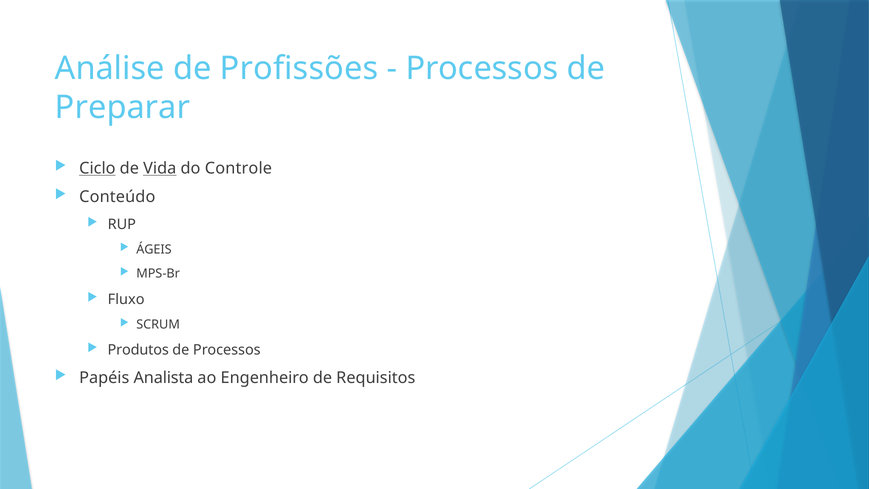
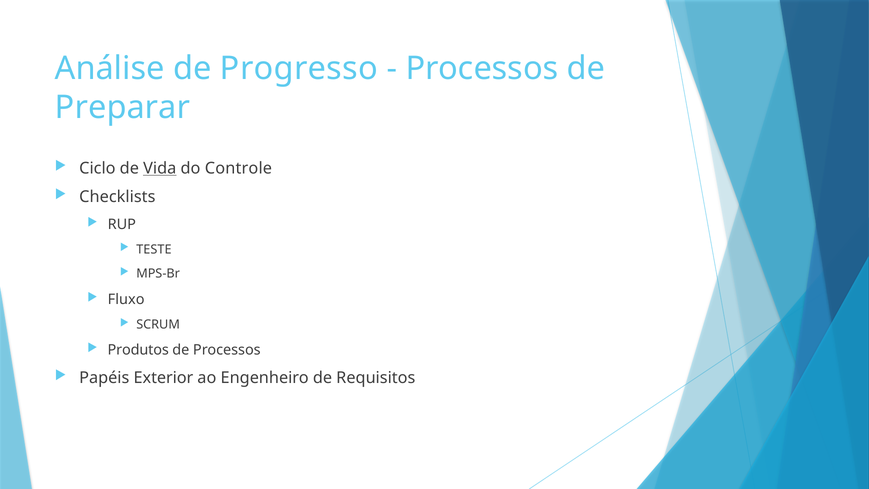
Profissões: Profissões -> Progresso (299, 69)
Ciclo underline: present -> none (97, 168)
Conteúdo: Conteúdo -> Checklists (117, 197)
ÁGEIS: ÁGEIS -> TESTE (154, 249)
Analista: Analista -> Exterior (163, 378)
